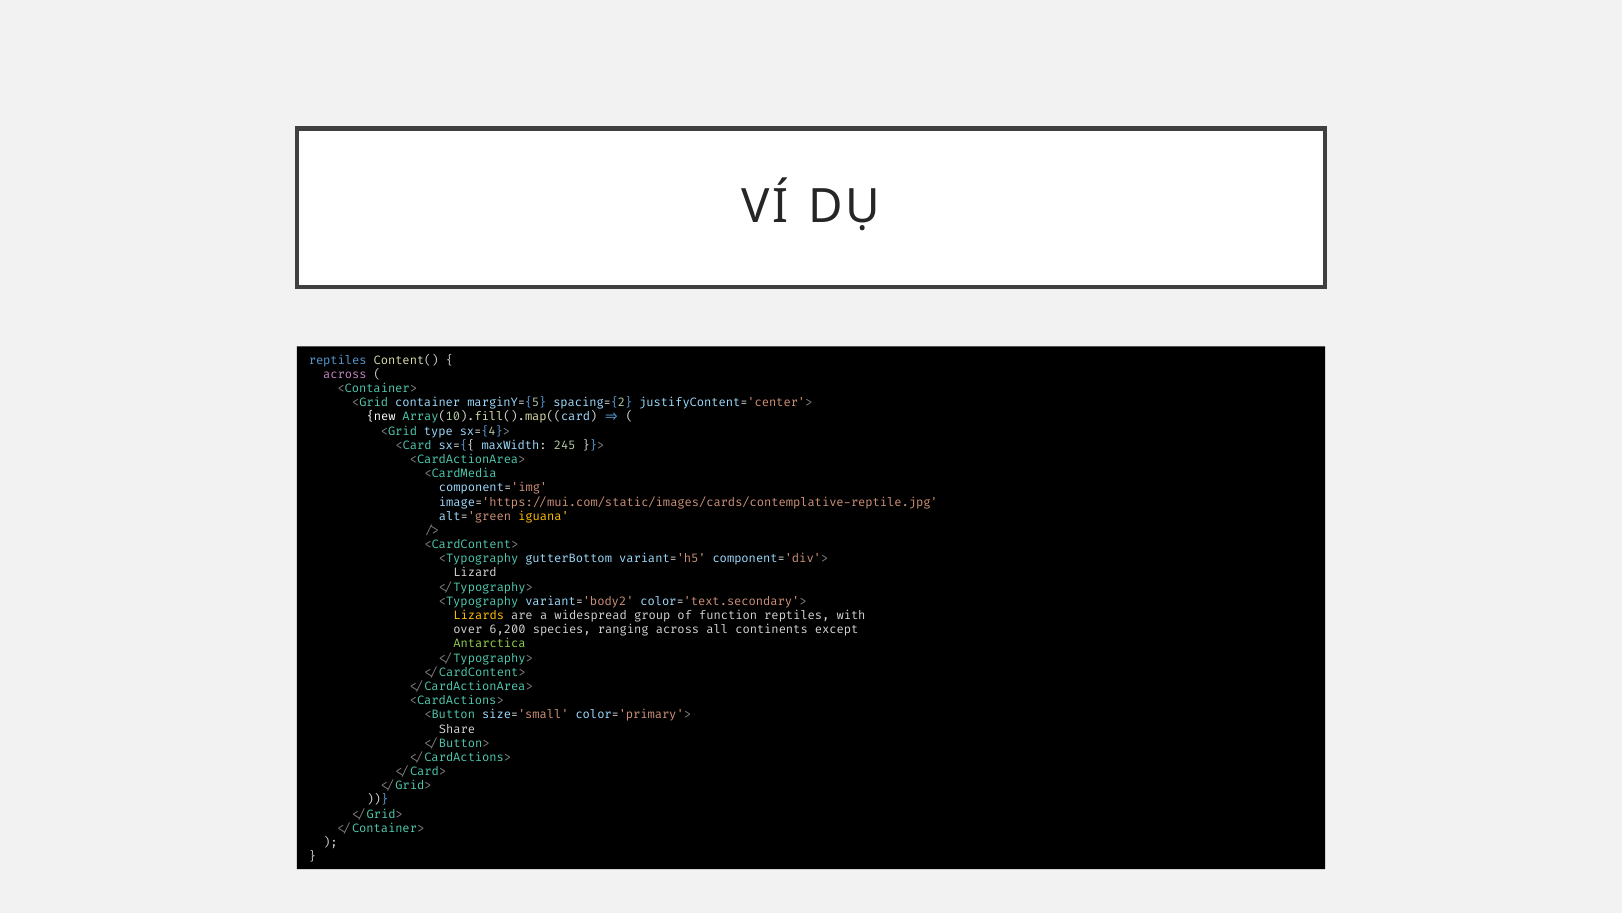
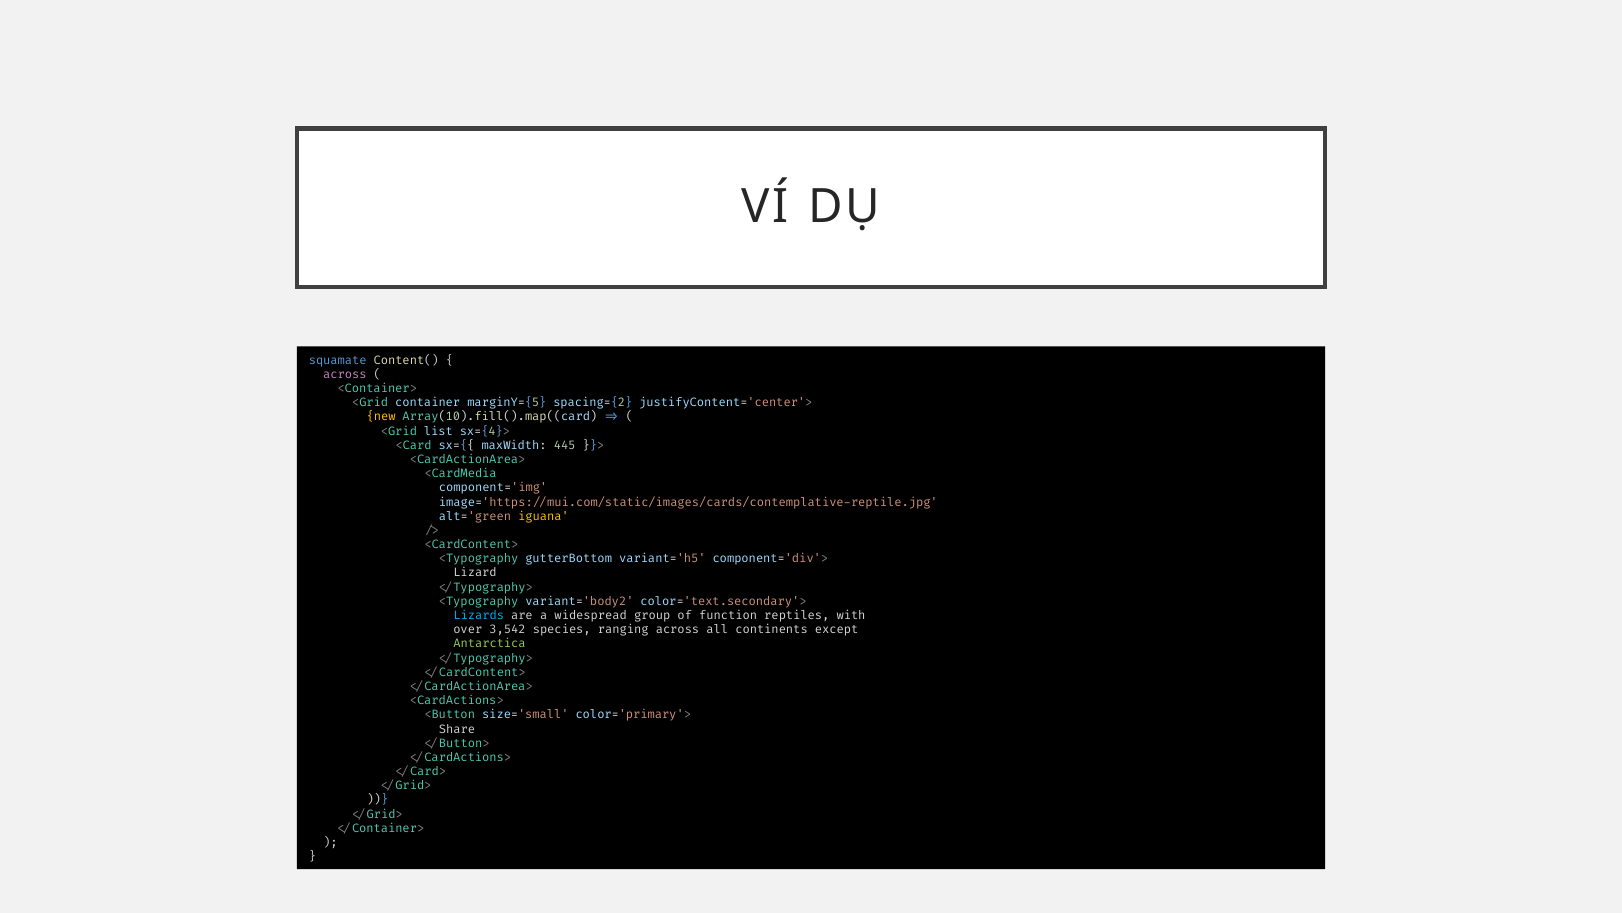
reptiles: reptiles -> squamate (338, 360)
new colour: white -> yellow (381, 417)
type: type -> list (438, 431)
245: 245 -> 445 (565, 445)
Lizards colour: yellow -> light blue (479, 615)
6,200: 6,200 -> 3,542 (508, 629)
